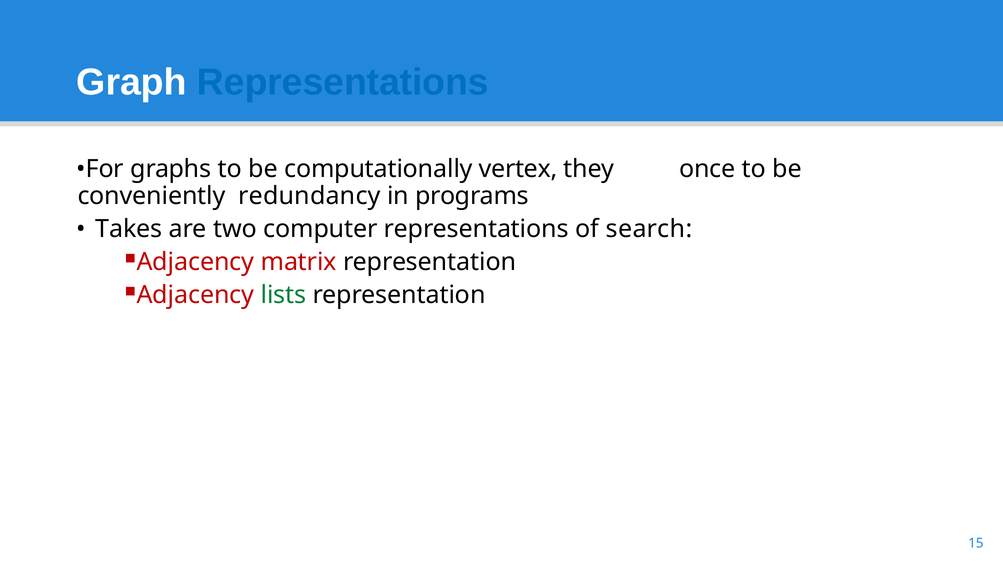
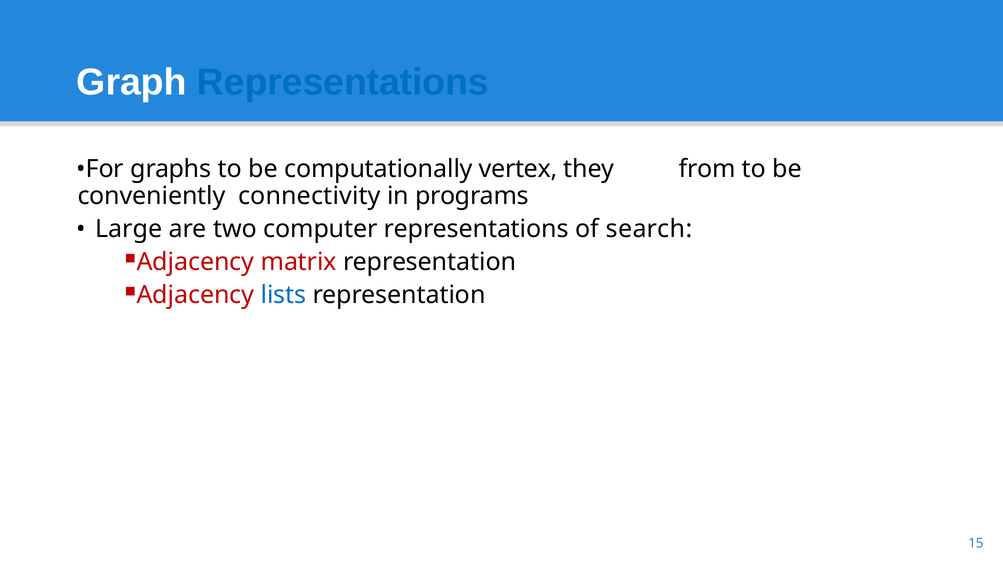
once: once -> from (707, 169)
redundancy: redundancy -> connectivity (309, 196)
Takes: Takes -> Large (129, 229)
lists colour: green -> blue (284, 295)
